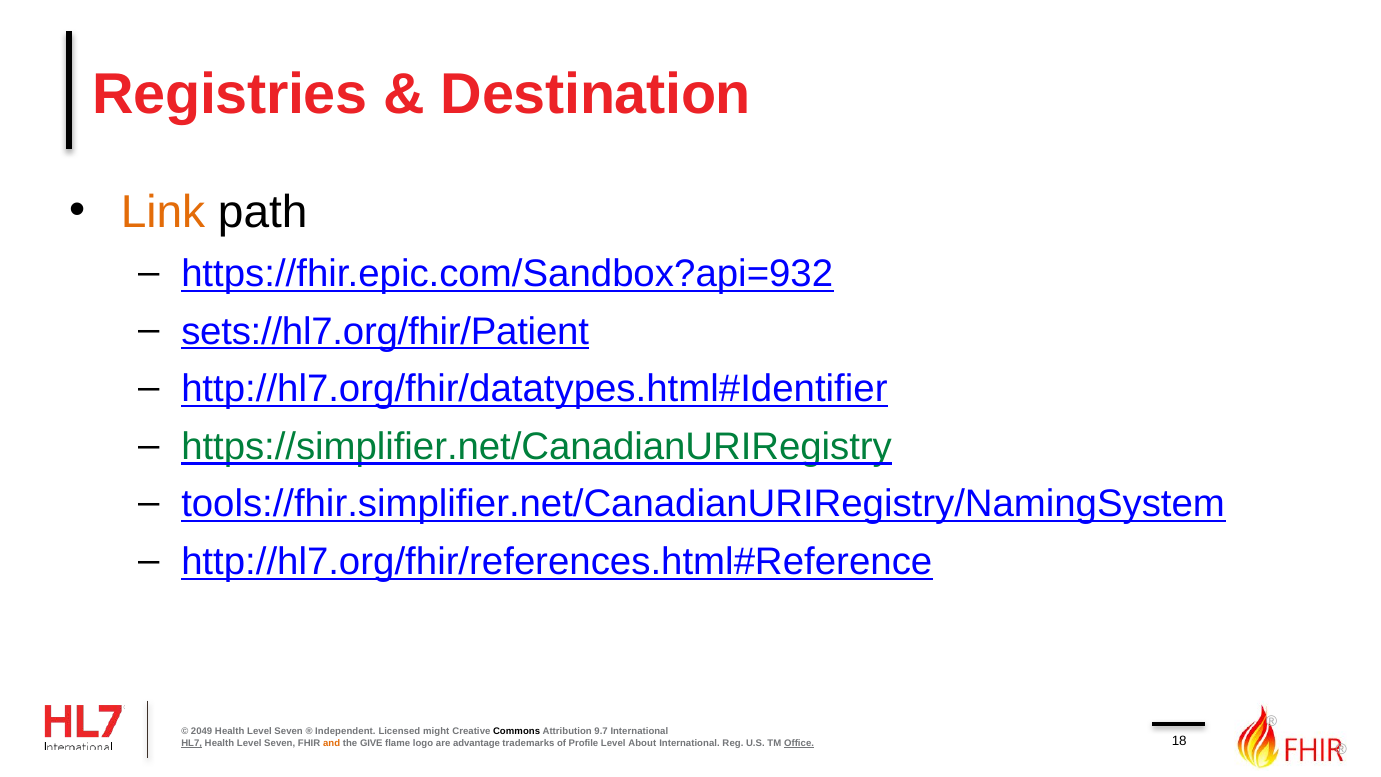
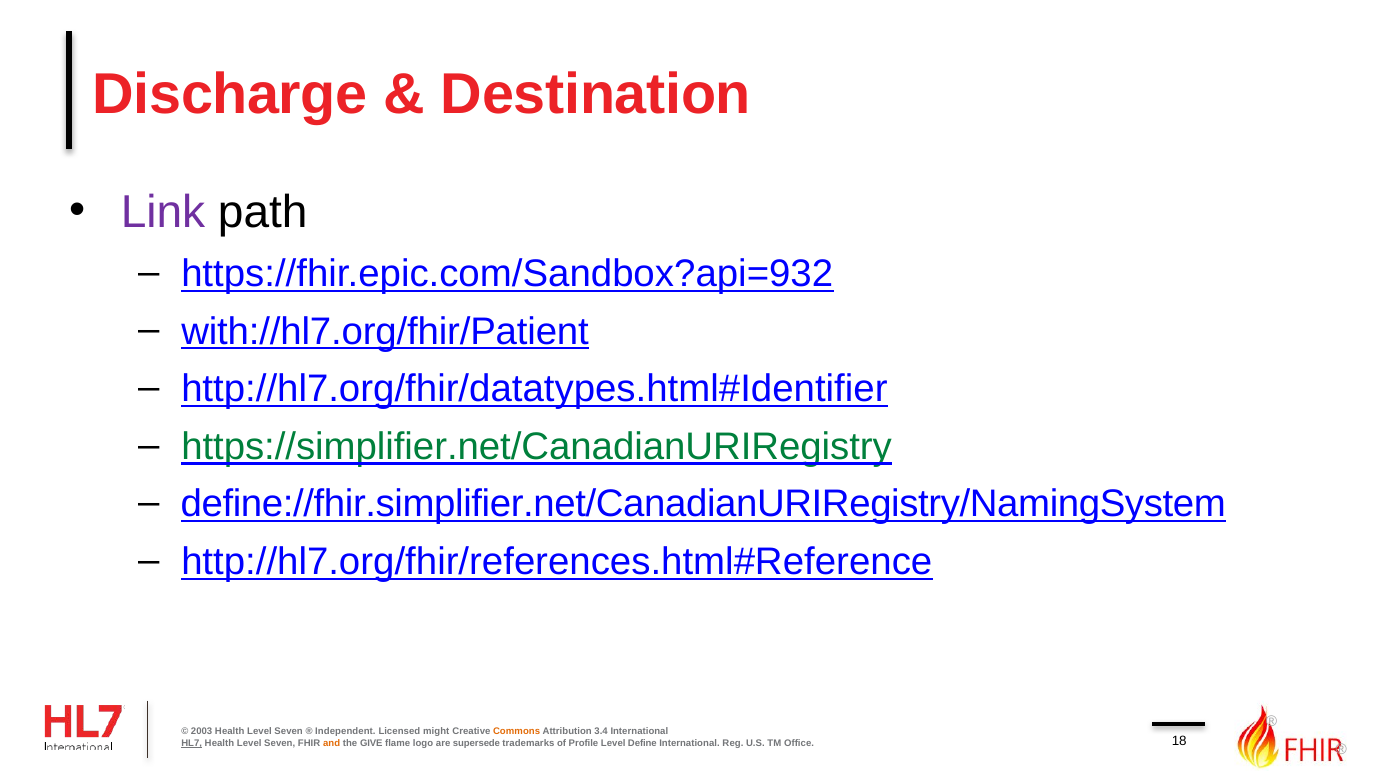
Registries: Registries -> Discharge (230, 94)
Link colour: orange -> purple (163, 212)
sets://hl7.org/fhir/Patient: sets://hl7.org/fhir/Patient -> with://hl7.org/fhir/Patient (385, 331)
tools://fhir.simplifier.net/CanadianURIRegistry/NamingSystem: tools://fhir.simplifier.net/CanadianURIRegistry/NamingSystem -> define://fhir.simplifier.net/CanadianURIRegistry/NamingSystem (703, 504)
2049: 2049 -> 2003 (202, 731)
Commons colour: black -> orange (517, 731)
9.7: 9.7 -> 3.4 (601, 731)
advantage: advantage -> supersede (477, 743)
About: About -> Define (642, 743)
Office underline: present -> none (799, 743)
